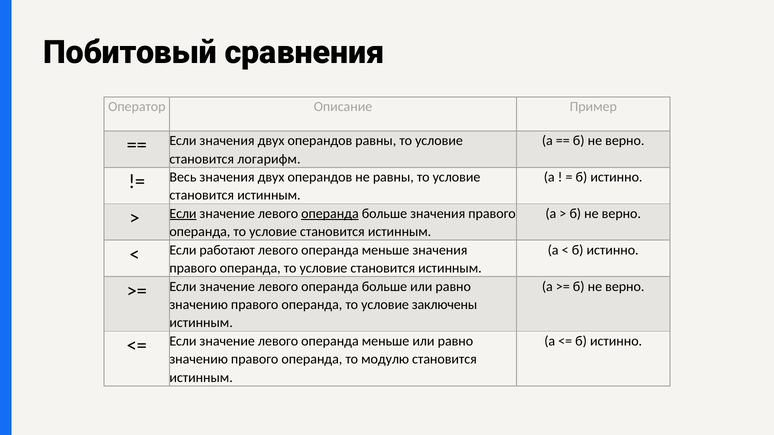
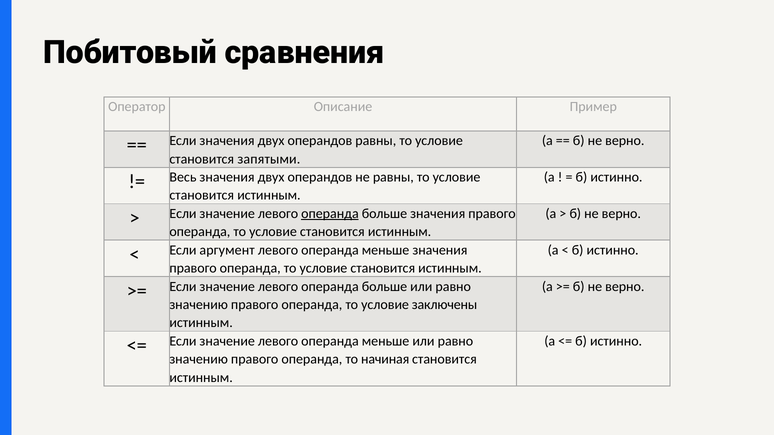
логарифм: логарифм -> запятыми (269, 159)
Если underline: present -> none (183, 214)
работают: работают -> аргумент (227, 250)
модулю: модулю -> начиная (385, 360)
